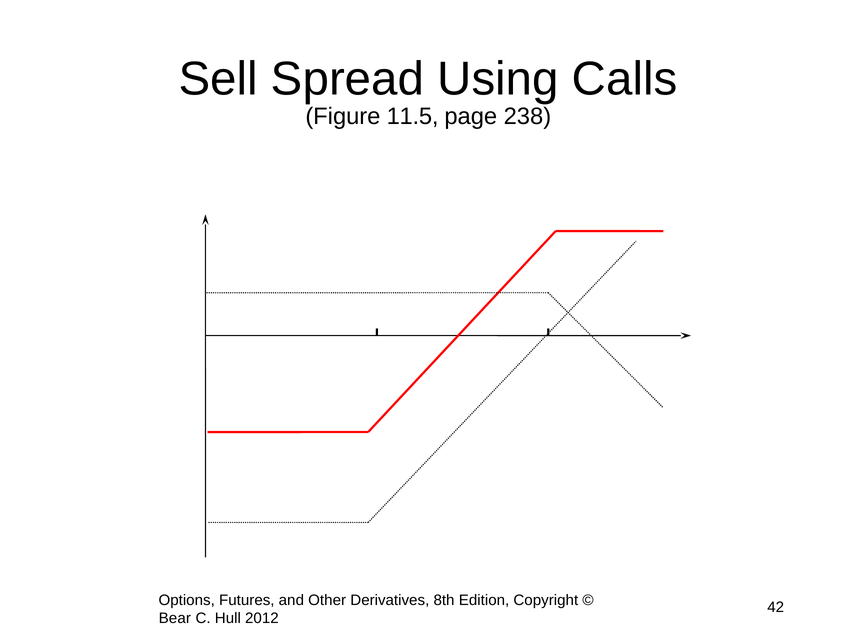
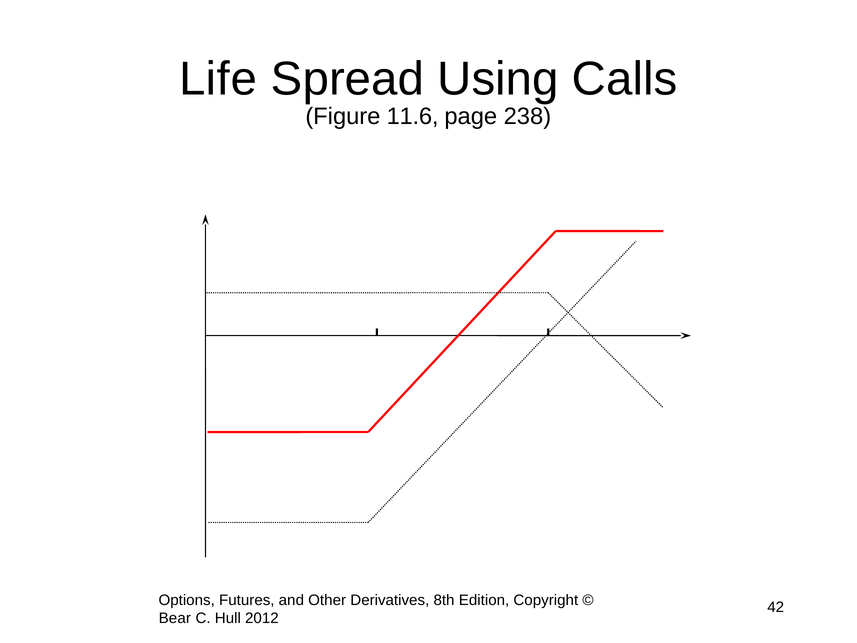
Sell: Sell -> Life (218, 79)
11.5: 11.5 -> 11.6 (413, 117)
